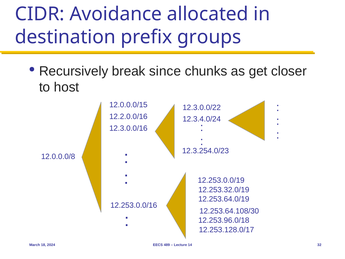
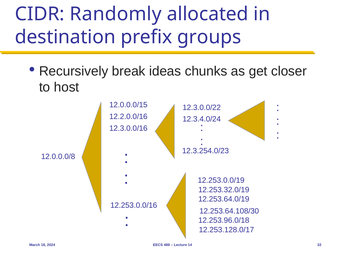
Avoidance: Avoidance -> Randomly (116, 14)
since: since -> ideas (165, 71)
